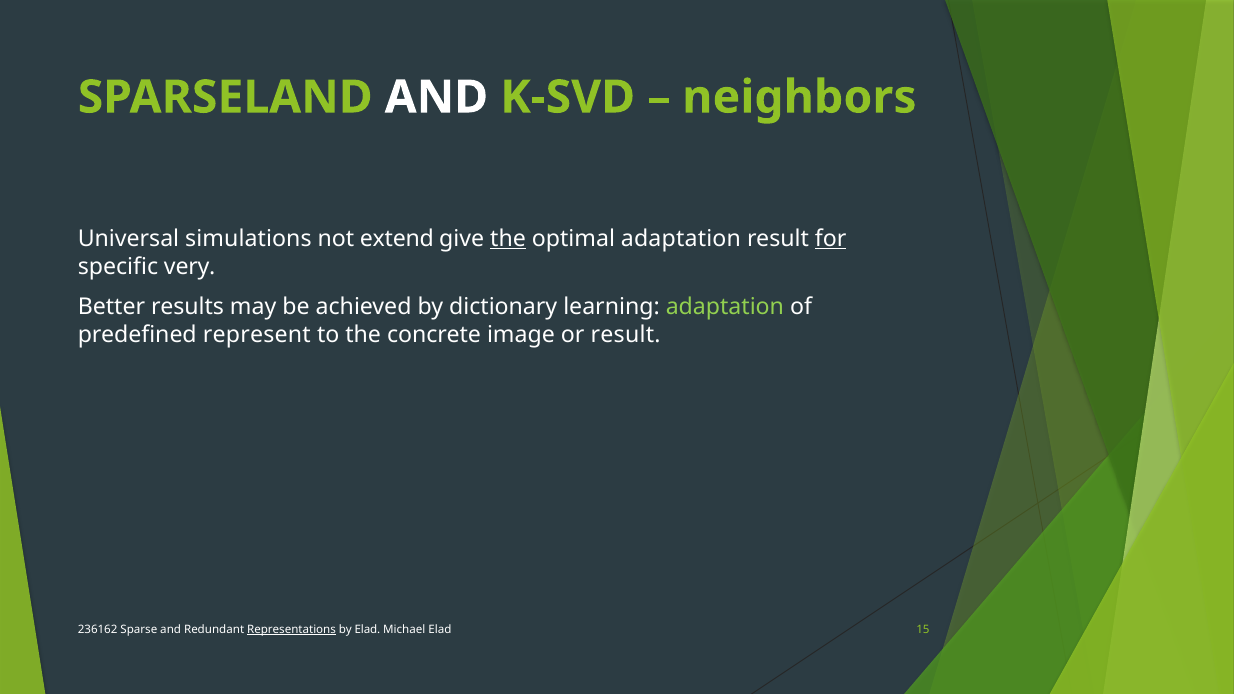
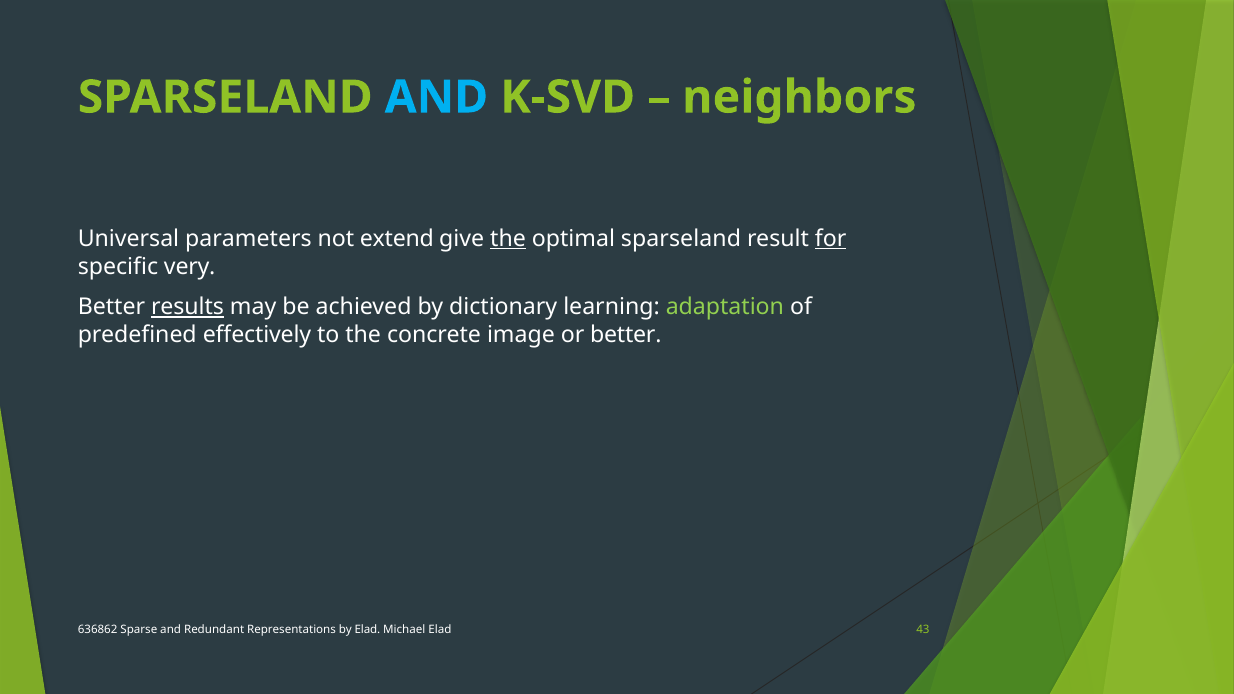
AND colour: white -> light blue (436, 97)
simulations: simulations -> parameters (248, 239)
optimal adaptation: adaptation -> sparseland (681, 239)
results underline: none -> present (187, 307)
represent: represent -> effectively (257, 335)
or result: result -> better (626, 335)
236162: 236162 -> 636862 (98, 630)
Representations underline: present -> none (292, 630)
15: 15 -> 43 (923, 630)
